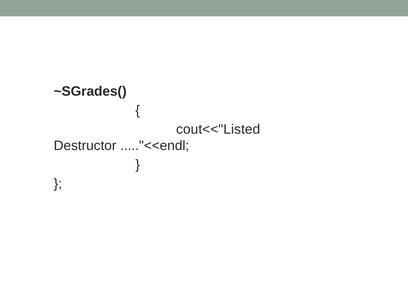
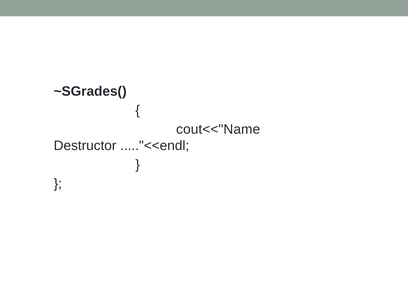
cout<<"Listed: cout<<"Listed -> cout<<"Name (218, 129)
